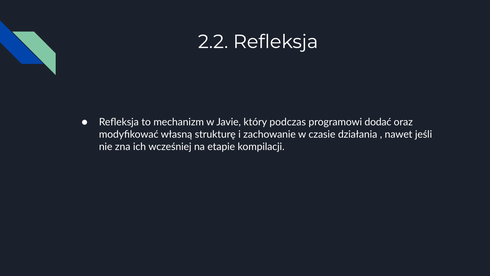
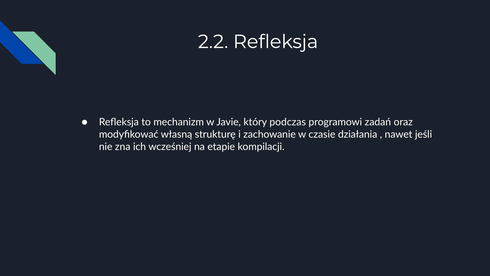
dodać: dodać -> zadań (378, 122)
